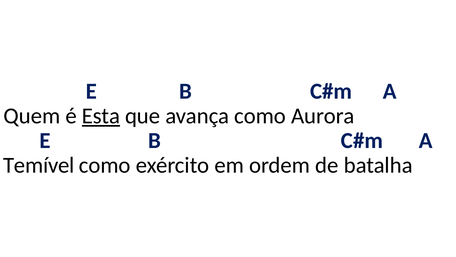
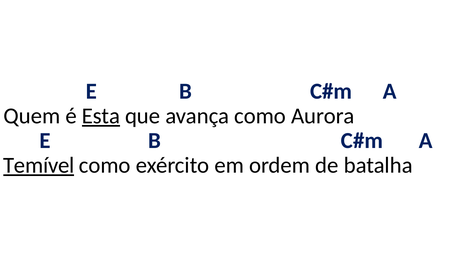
Temível underline: none -> present (39, 165)
